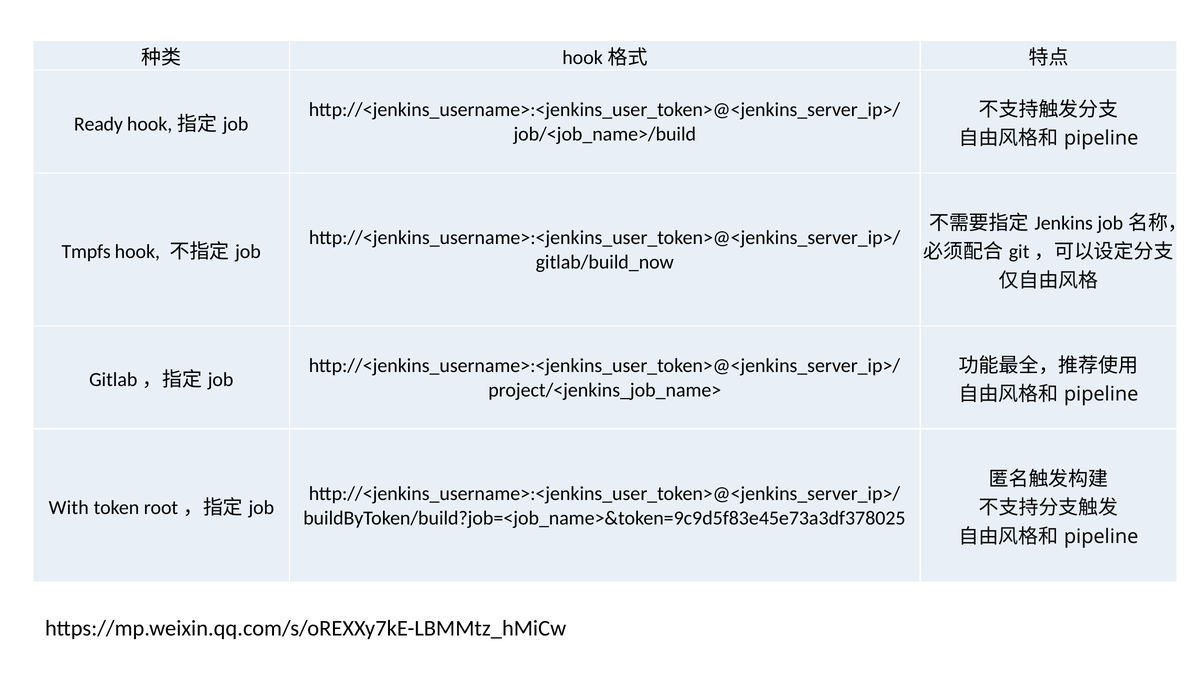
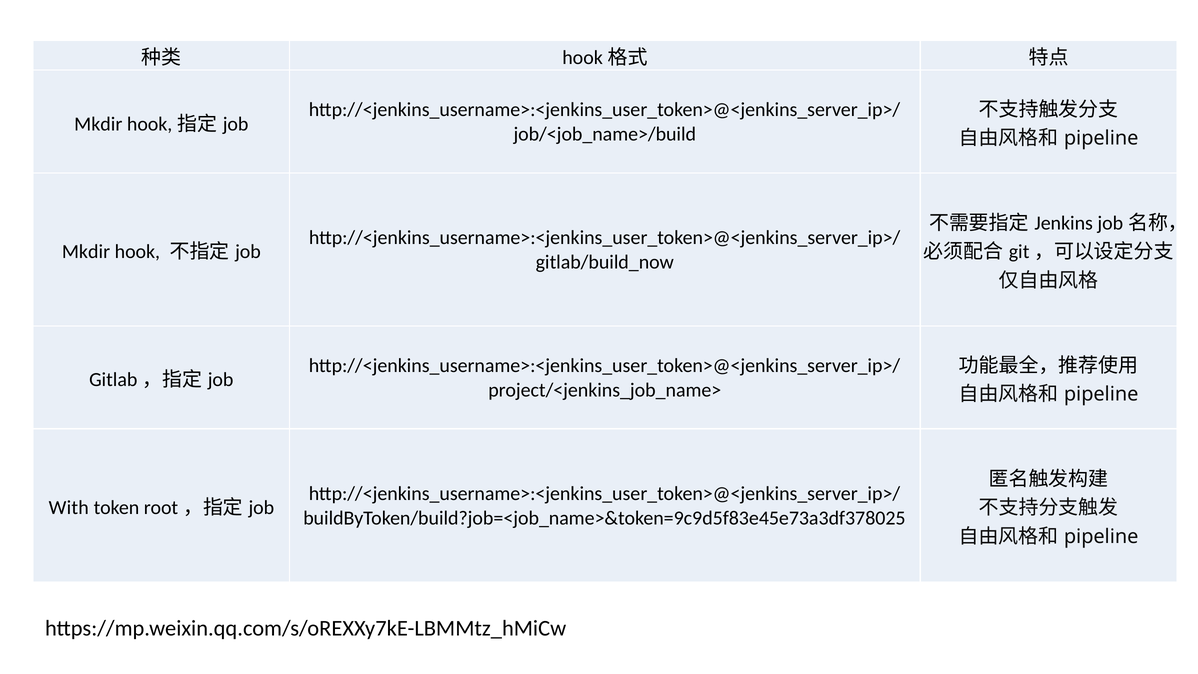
Ready: Ready -> Mkdir (98, 124)
Tmpfs: Tmpfs -> Mkdir (86, 252)
